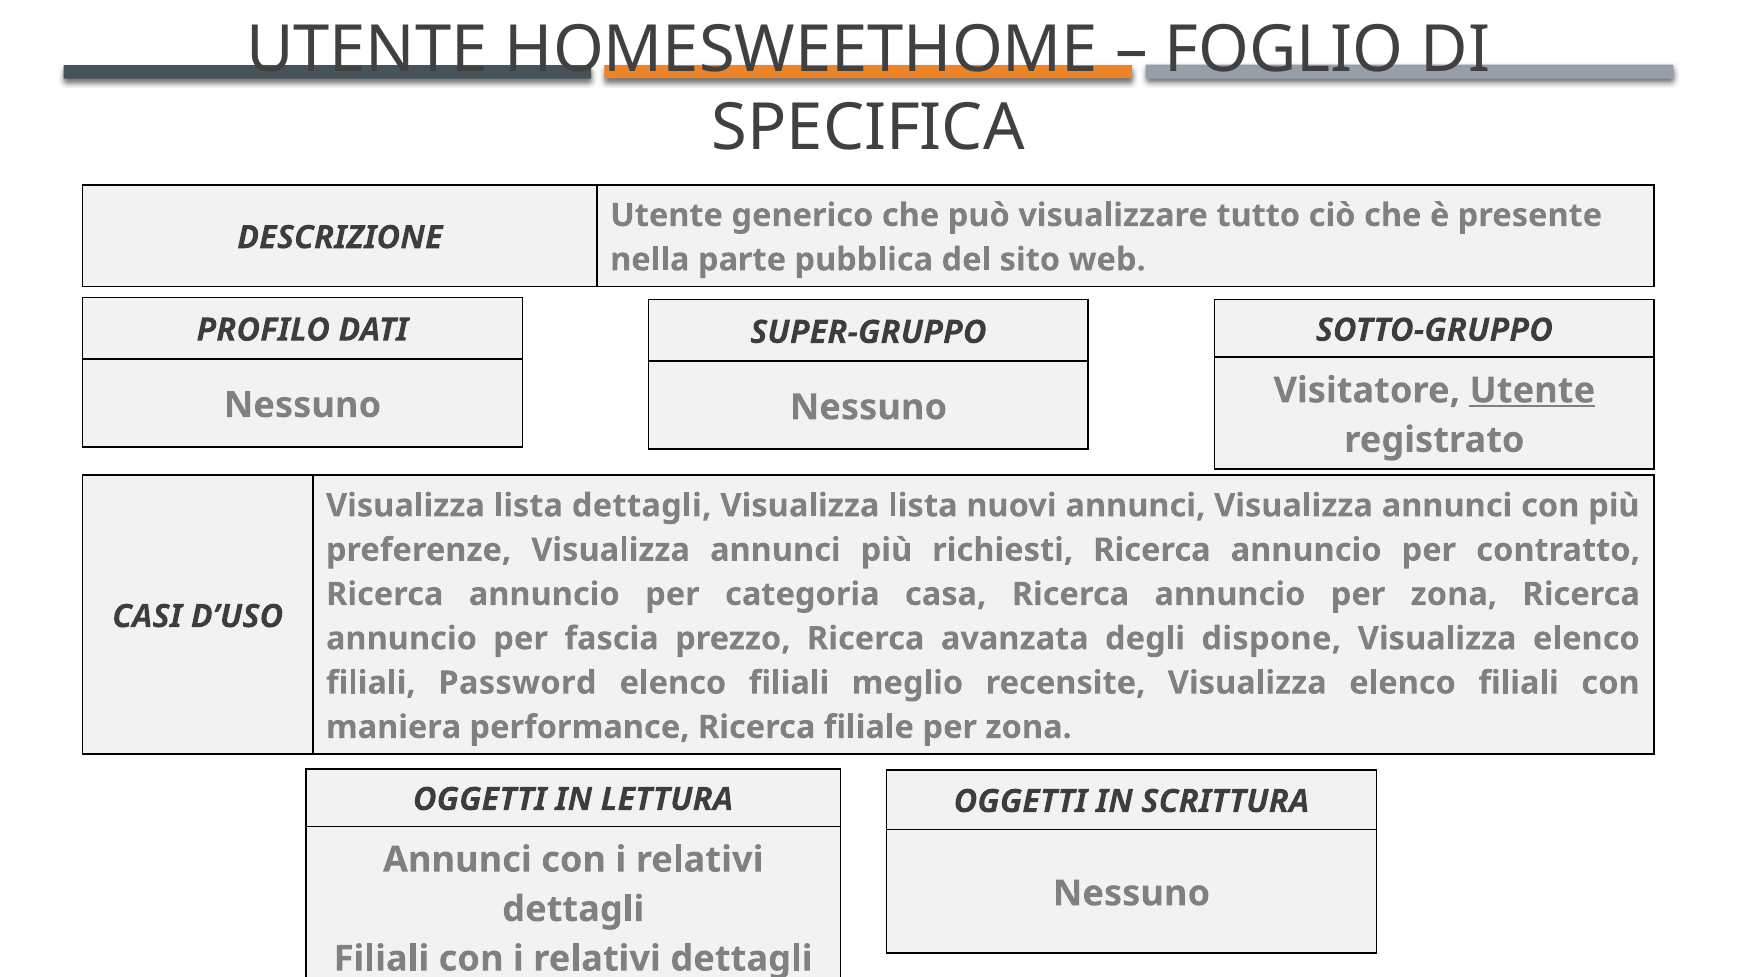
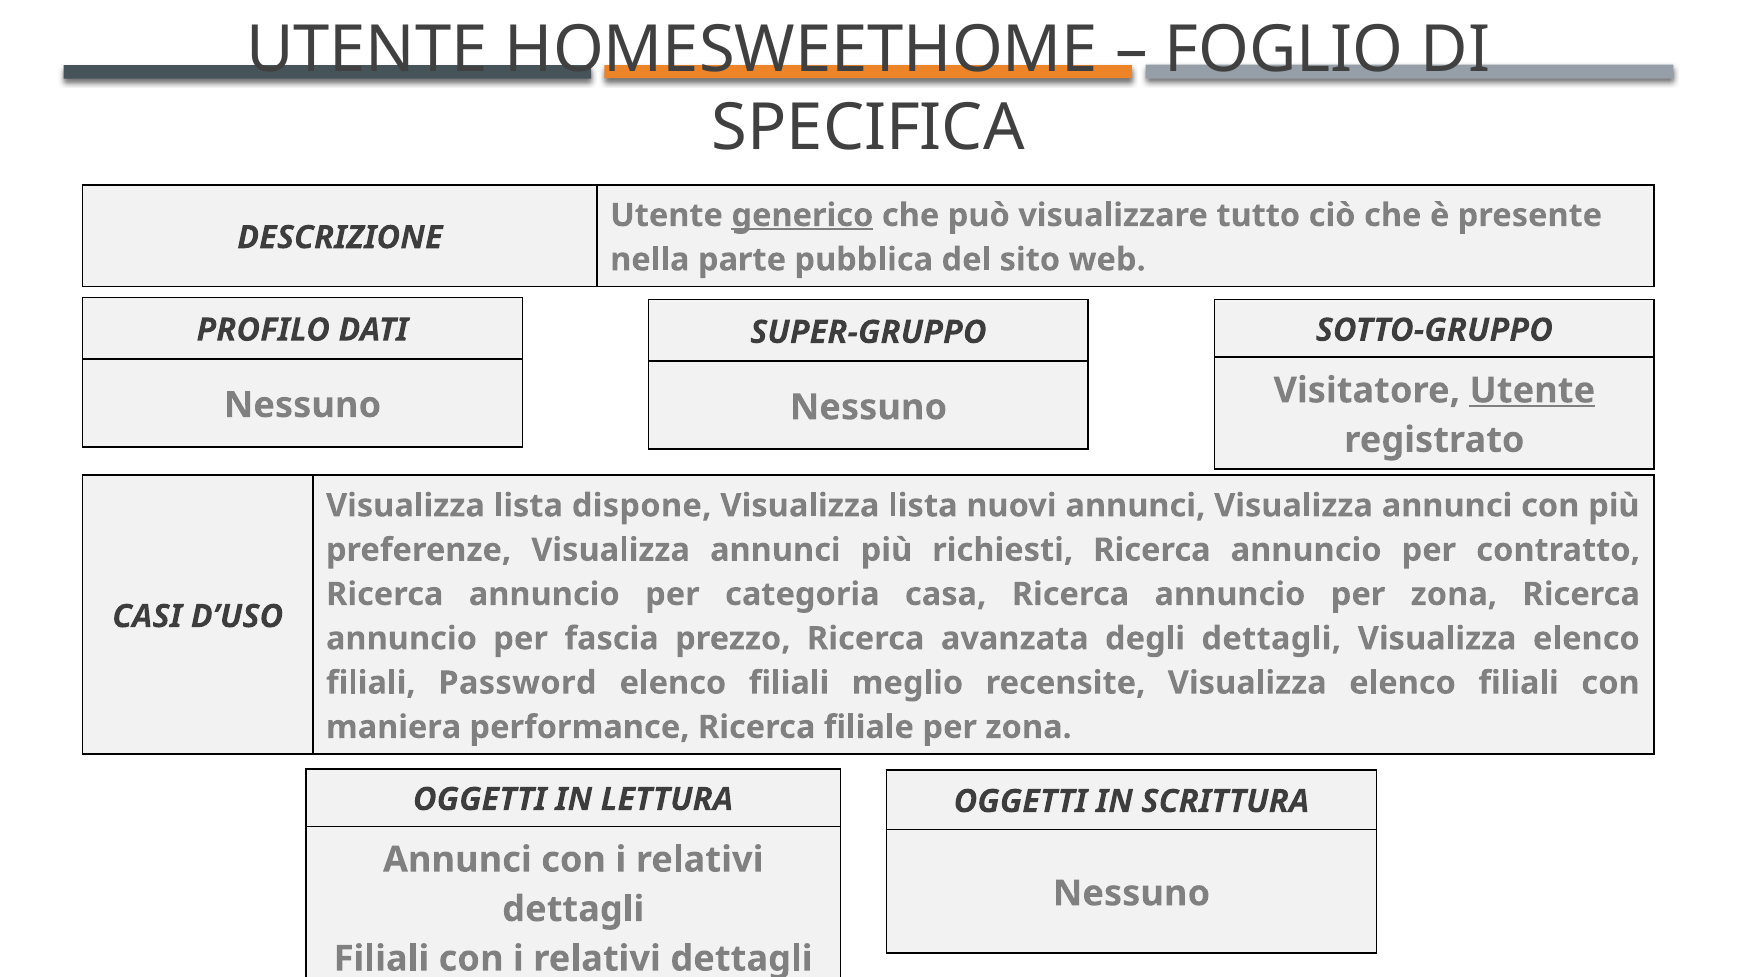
generico underline: none -> present (802, 215)
lista dettagli: dettagli -> dispone (642, 506)
degli dispone: dispone -> dettagli (1271, 639)
